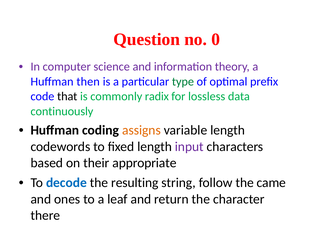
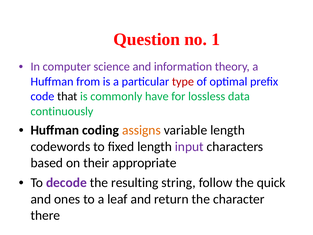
0: 0 -> 1 (216, 39)
then: then -> from (88, 81)
type colour: green -> red (183, 81)
radix: radix -> have (157, 96)
decode colour: blue -> purple (66, 182)
came: came -> quick (271, 182)
